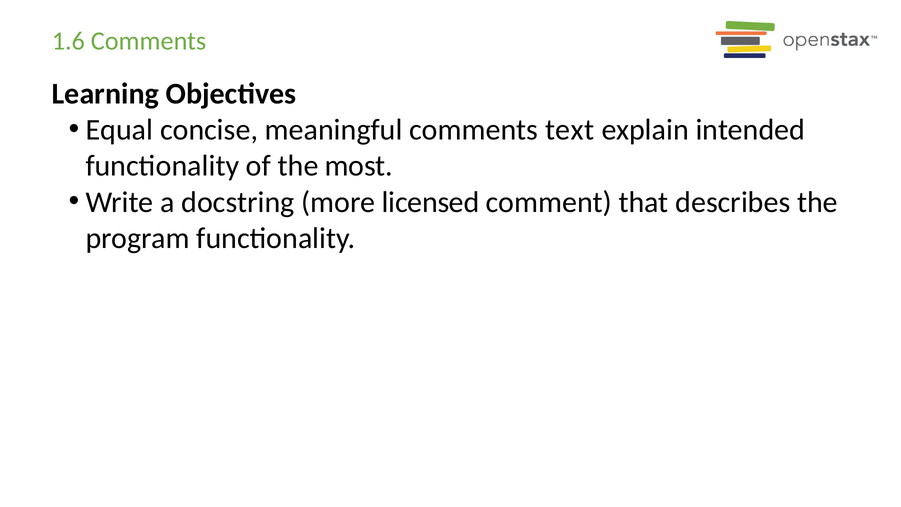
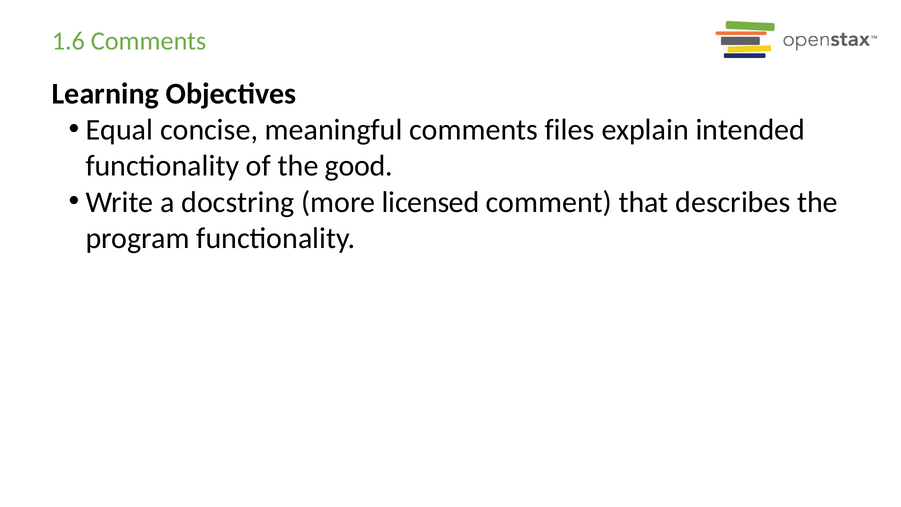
text: text -> files (570, 130)
most: most -> good (359, 166)
